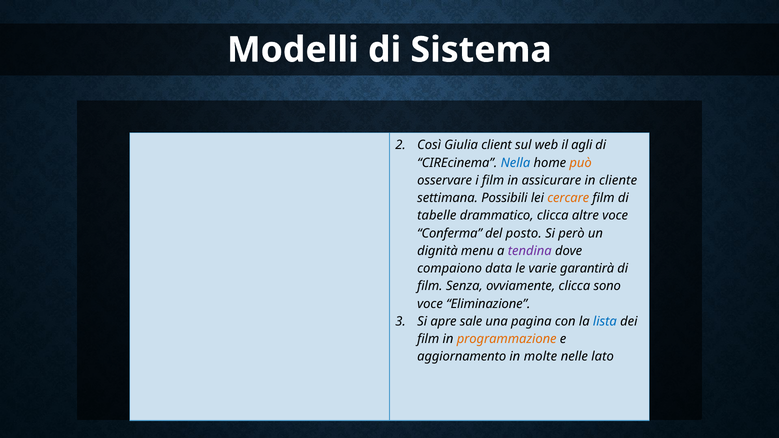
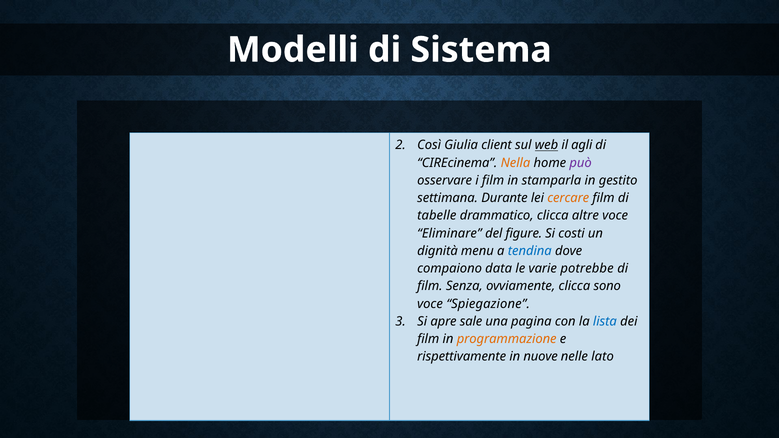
web underline: none -> present (546, 145)
Nella colour: blue -> orange (515, 163)
può colour: orange -> purple (581, 163)
assicurare: assicurare -> stamparla (551, 181)
cliente: cliente -> gestito (618, 181)
Possibili: Possibili -> Durante (504, 198)
Conferma: Conferma -> Eliminare (449, 233)
posto: posto -> figure (524, 233)
però: però -> costi (571, 233)
tendina colour: purple -> blue (530, 251)
garantirà: garantirà -> potrebbe (587, 269)
Eliminazione: Eliminazione -> Spiegazione (488, 304)
aggiornamento: aggiornamento -> rispettivamente (462, 357)
molte: molte -> nuove (541, 357)
